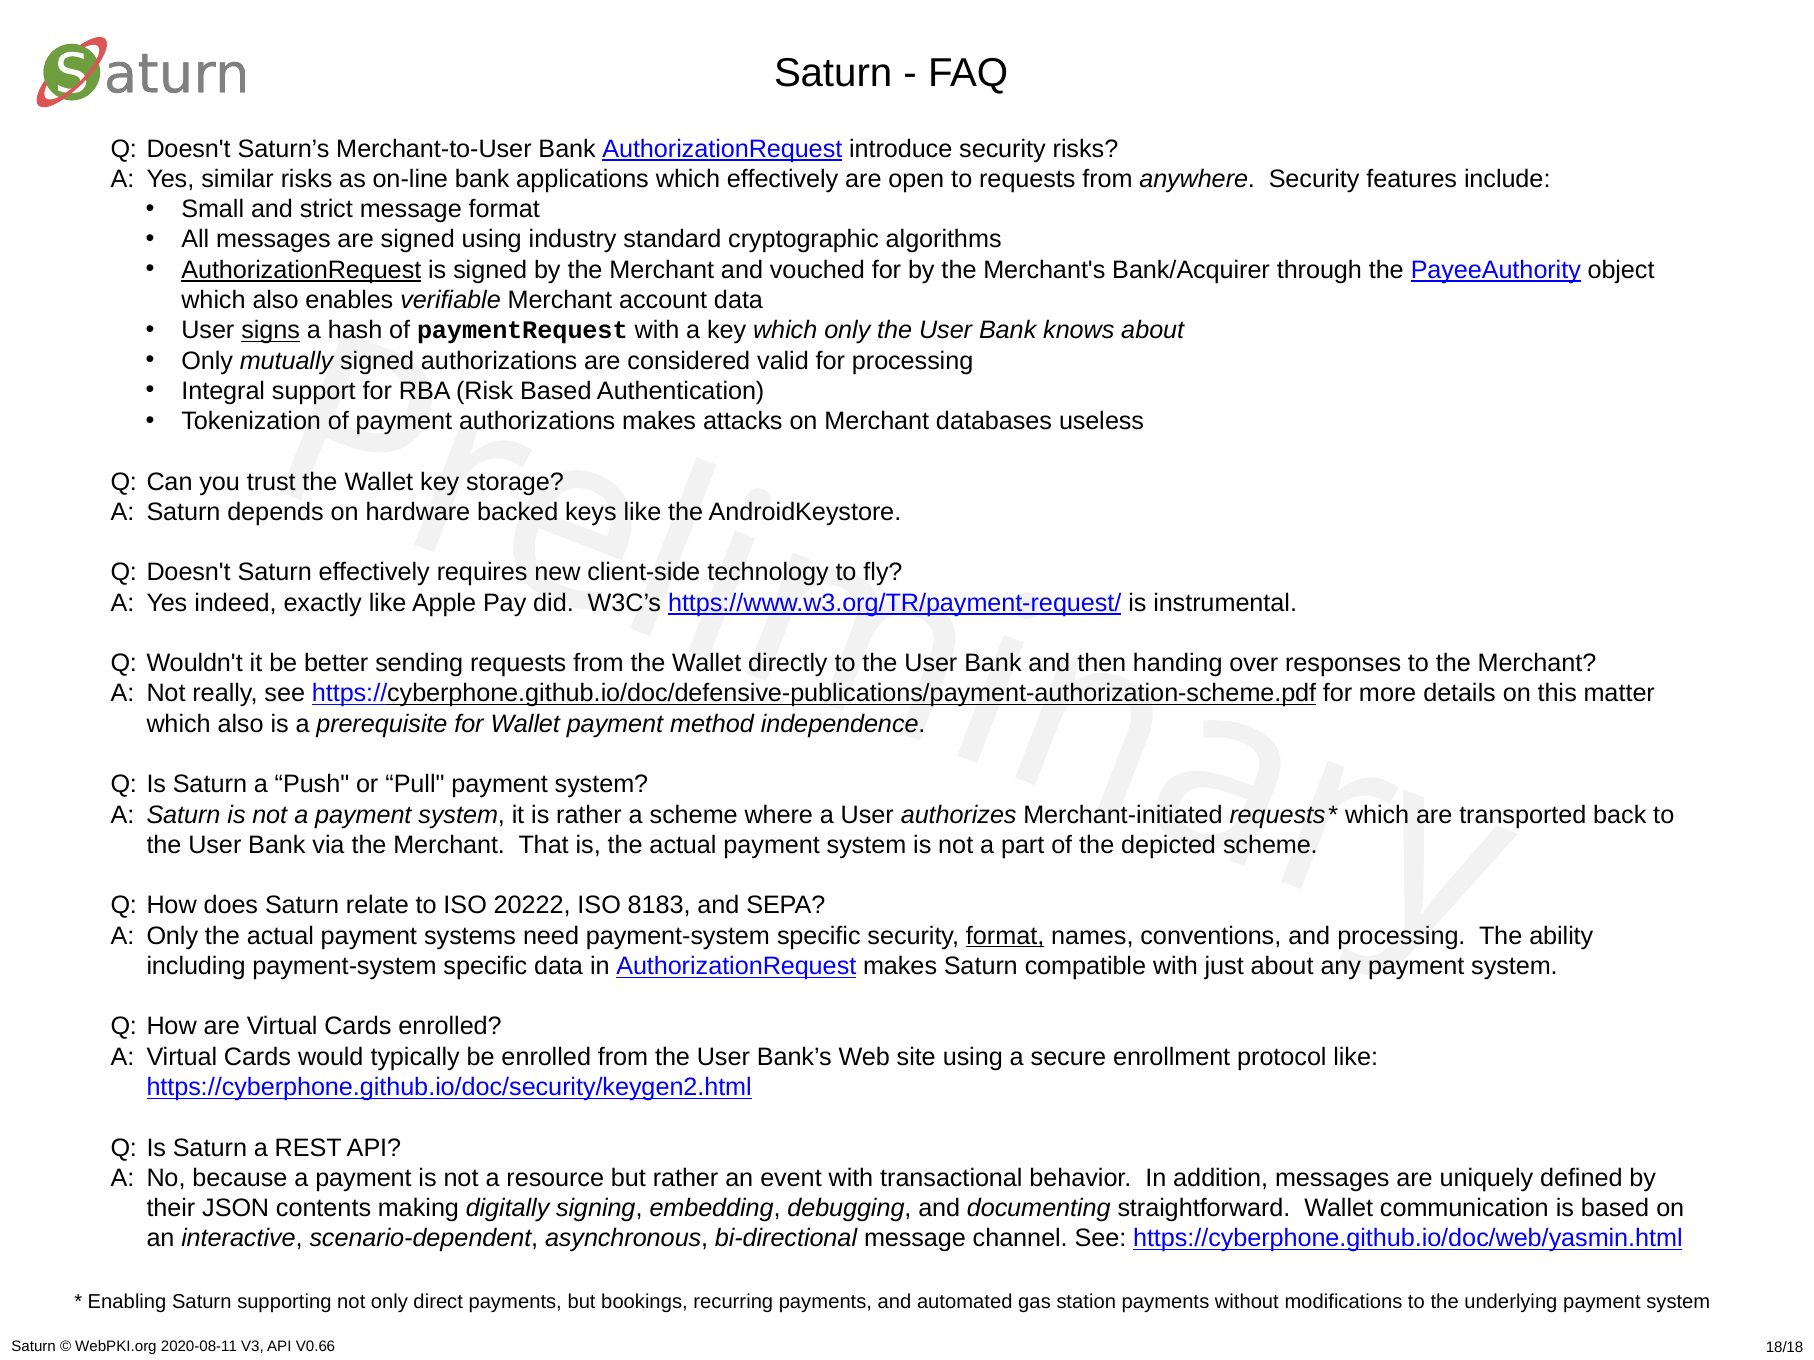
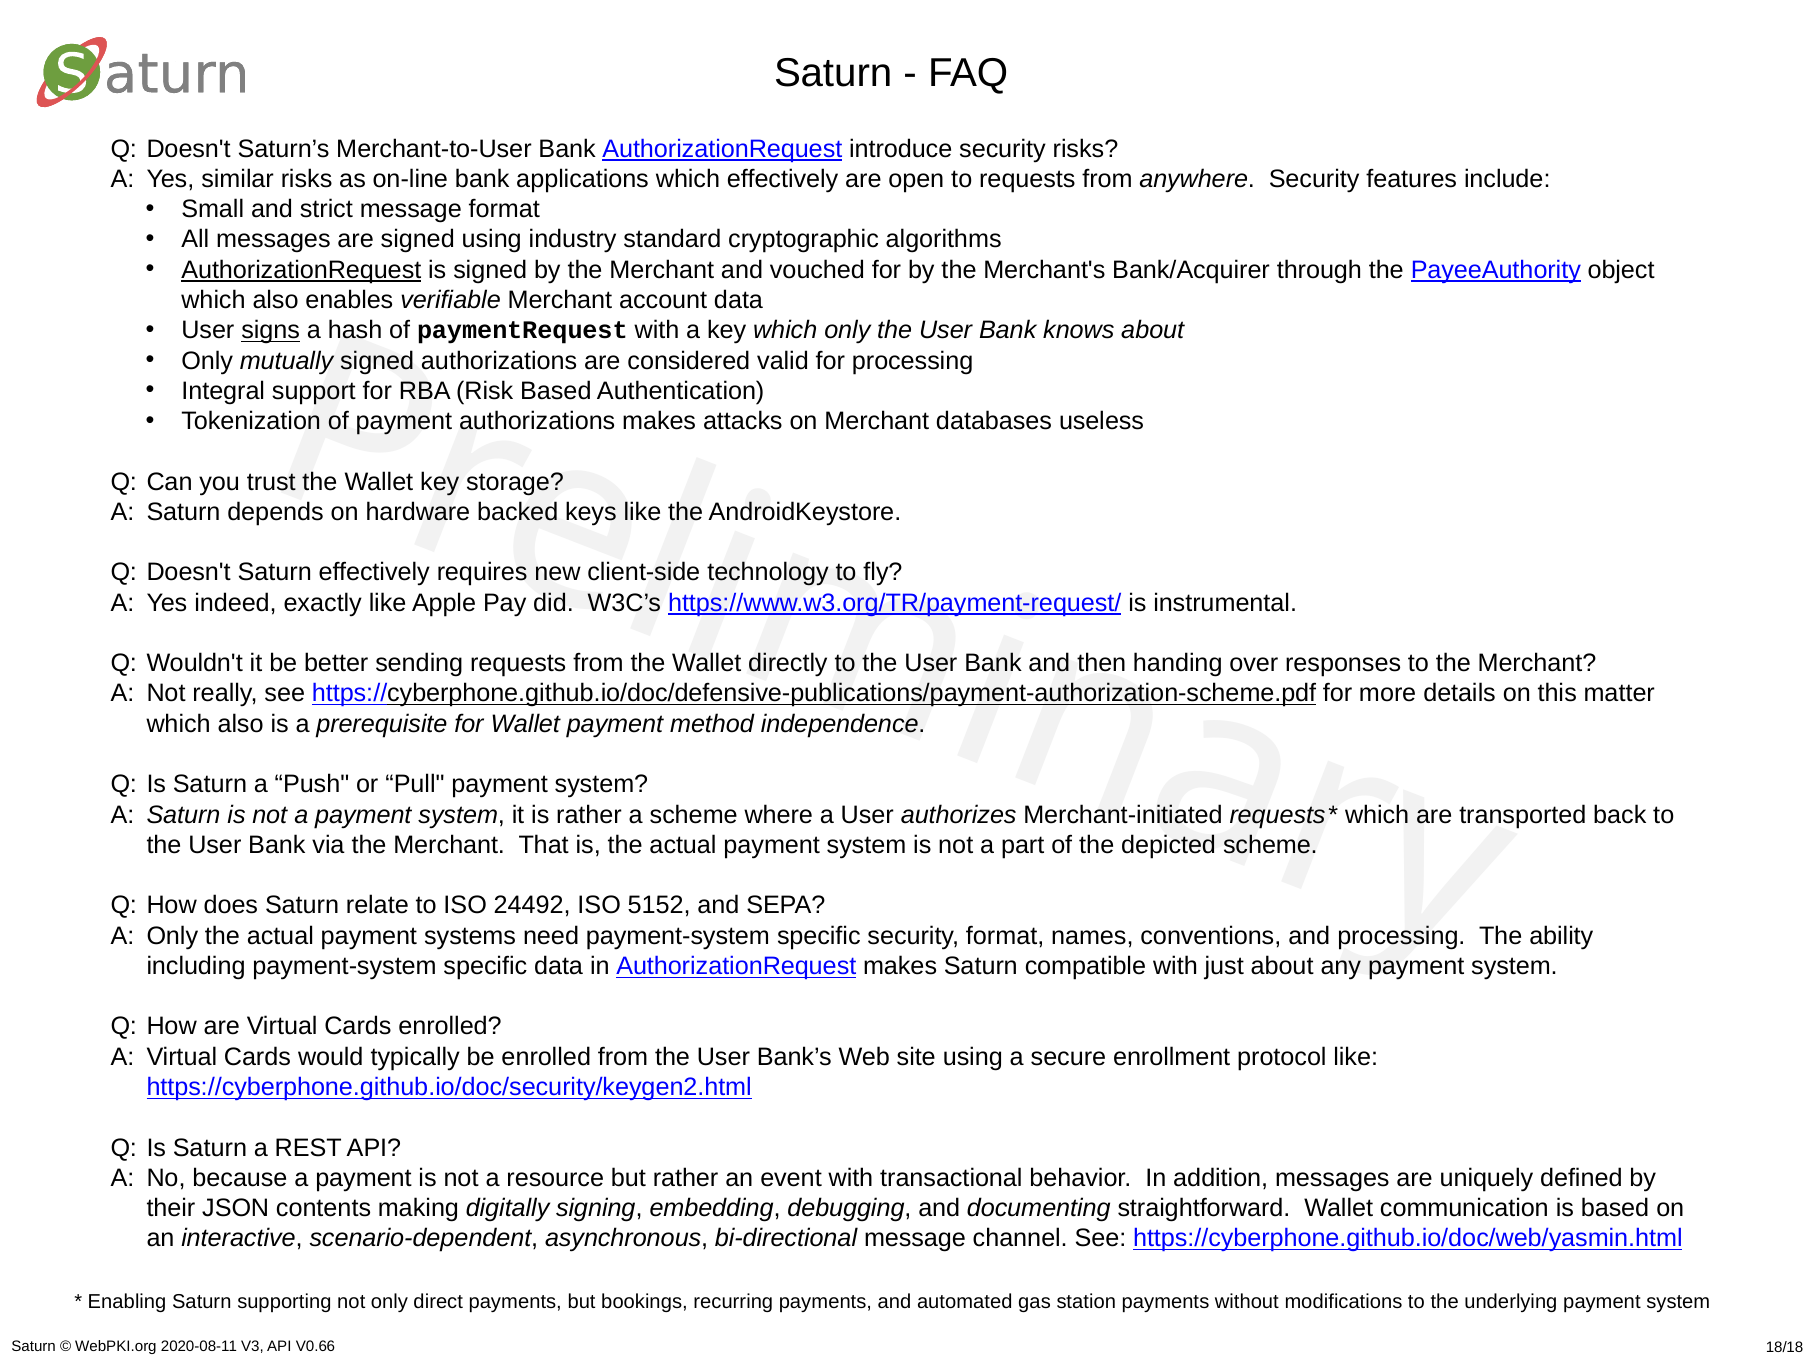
20222: 20222 -> 24492 (532, 906)
8183: 8183 -> 5152 (659, 906)
format underline: present -> none (1005, 936)
